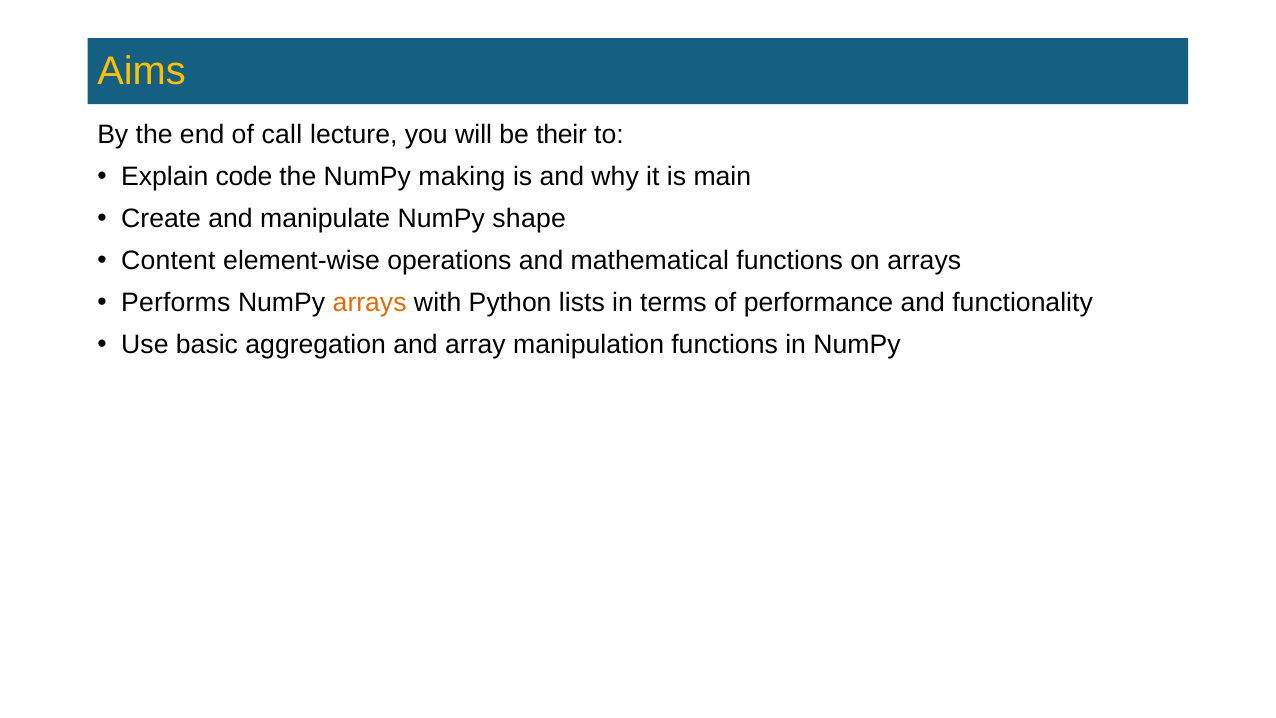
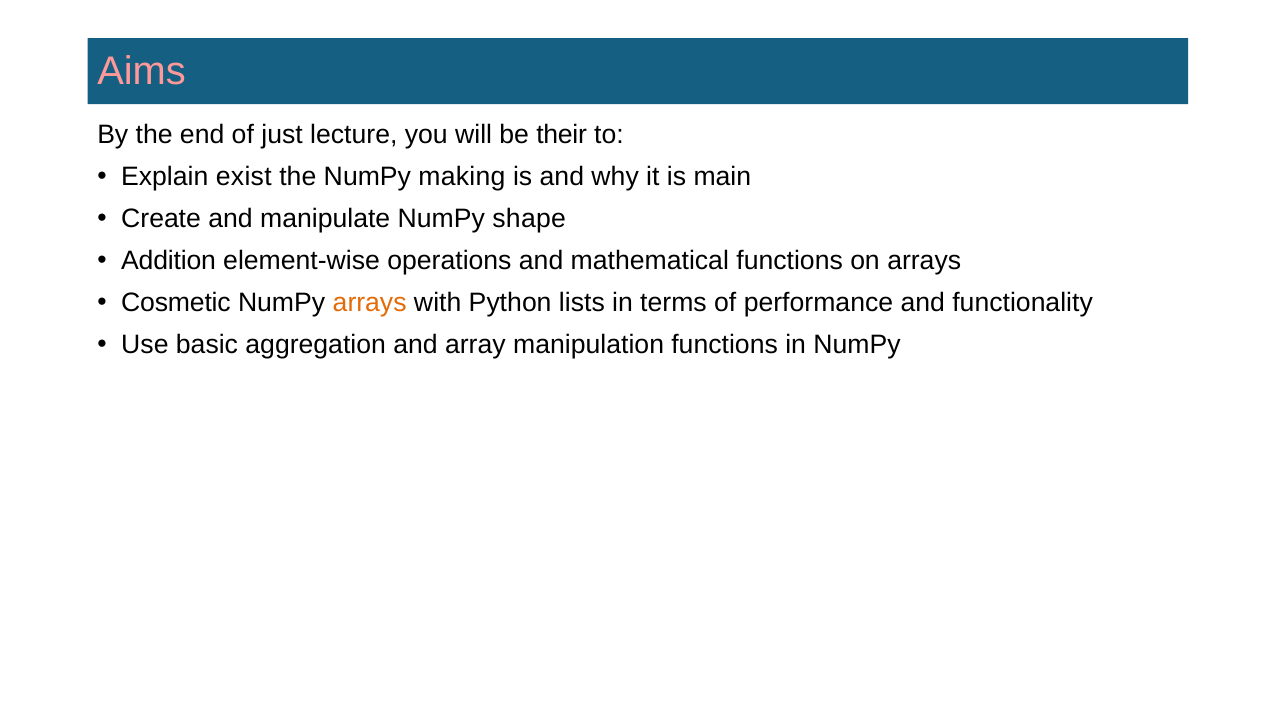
Aims colour: yellow -> pink (142, 71)
call: call -> just (282, 135)
code: code -> exist (244, 177)
Content: Content -> Addition (169, 261)
Performs: Performs -> Cosmetic (176, 303)
